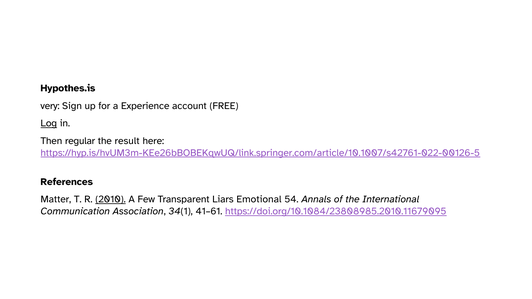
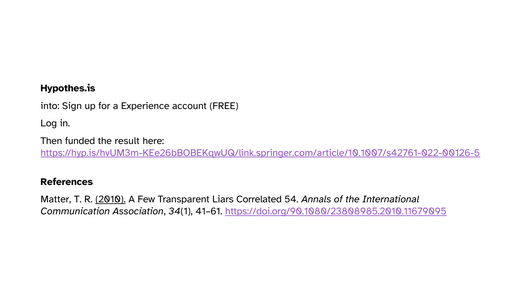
very: very -> into (50, 106)
Log underline: present -> none (49, 123)
regular: regular -> funded (80, 141)
Emotional: Emotional -> Correlated (259, 199)
https://doi.org/10.1084/23808985.2010.11679095: https://doi.org/10.1084/23808985.2010.11679095 -> https://doi.org/90.1080/23808985.2010.11679095 (336, 211)
